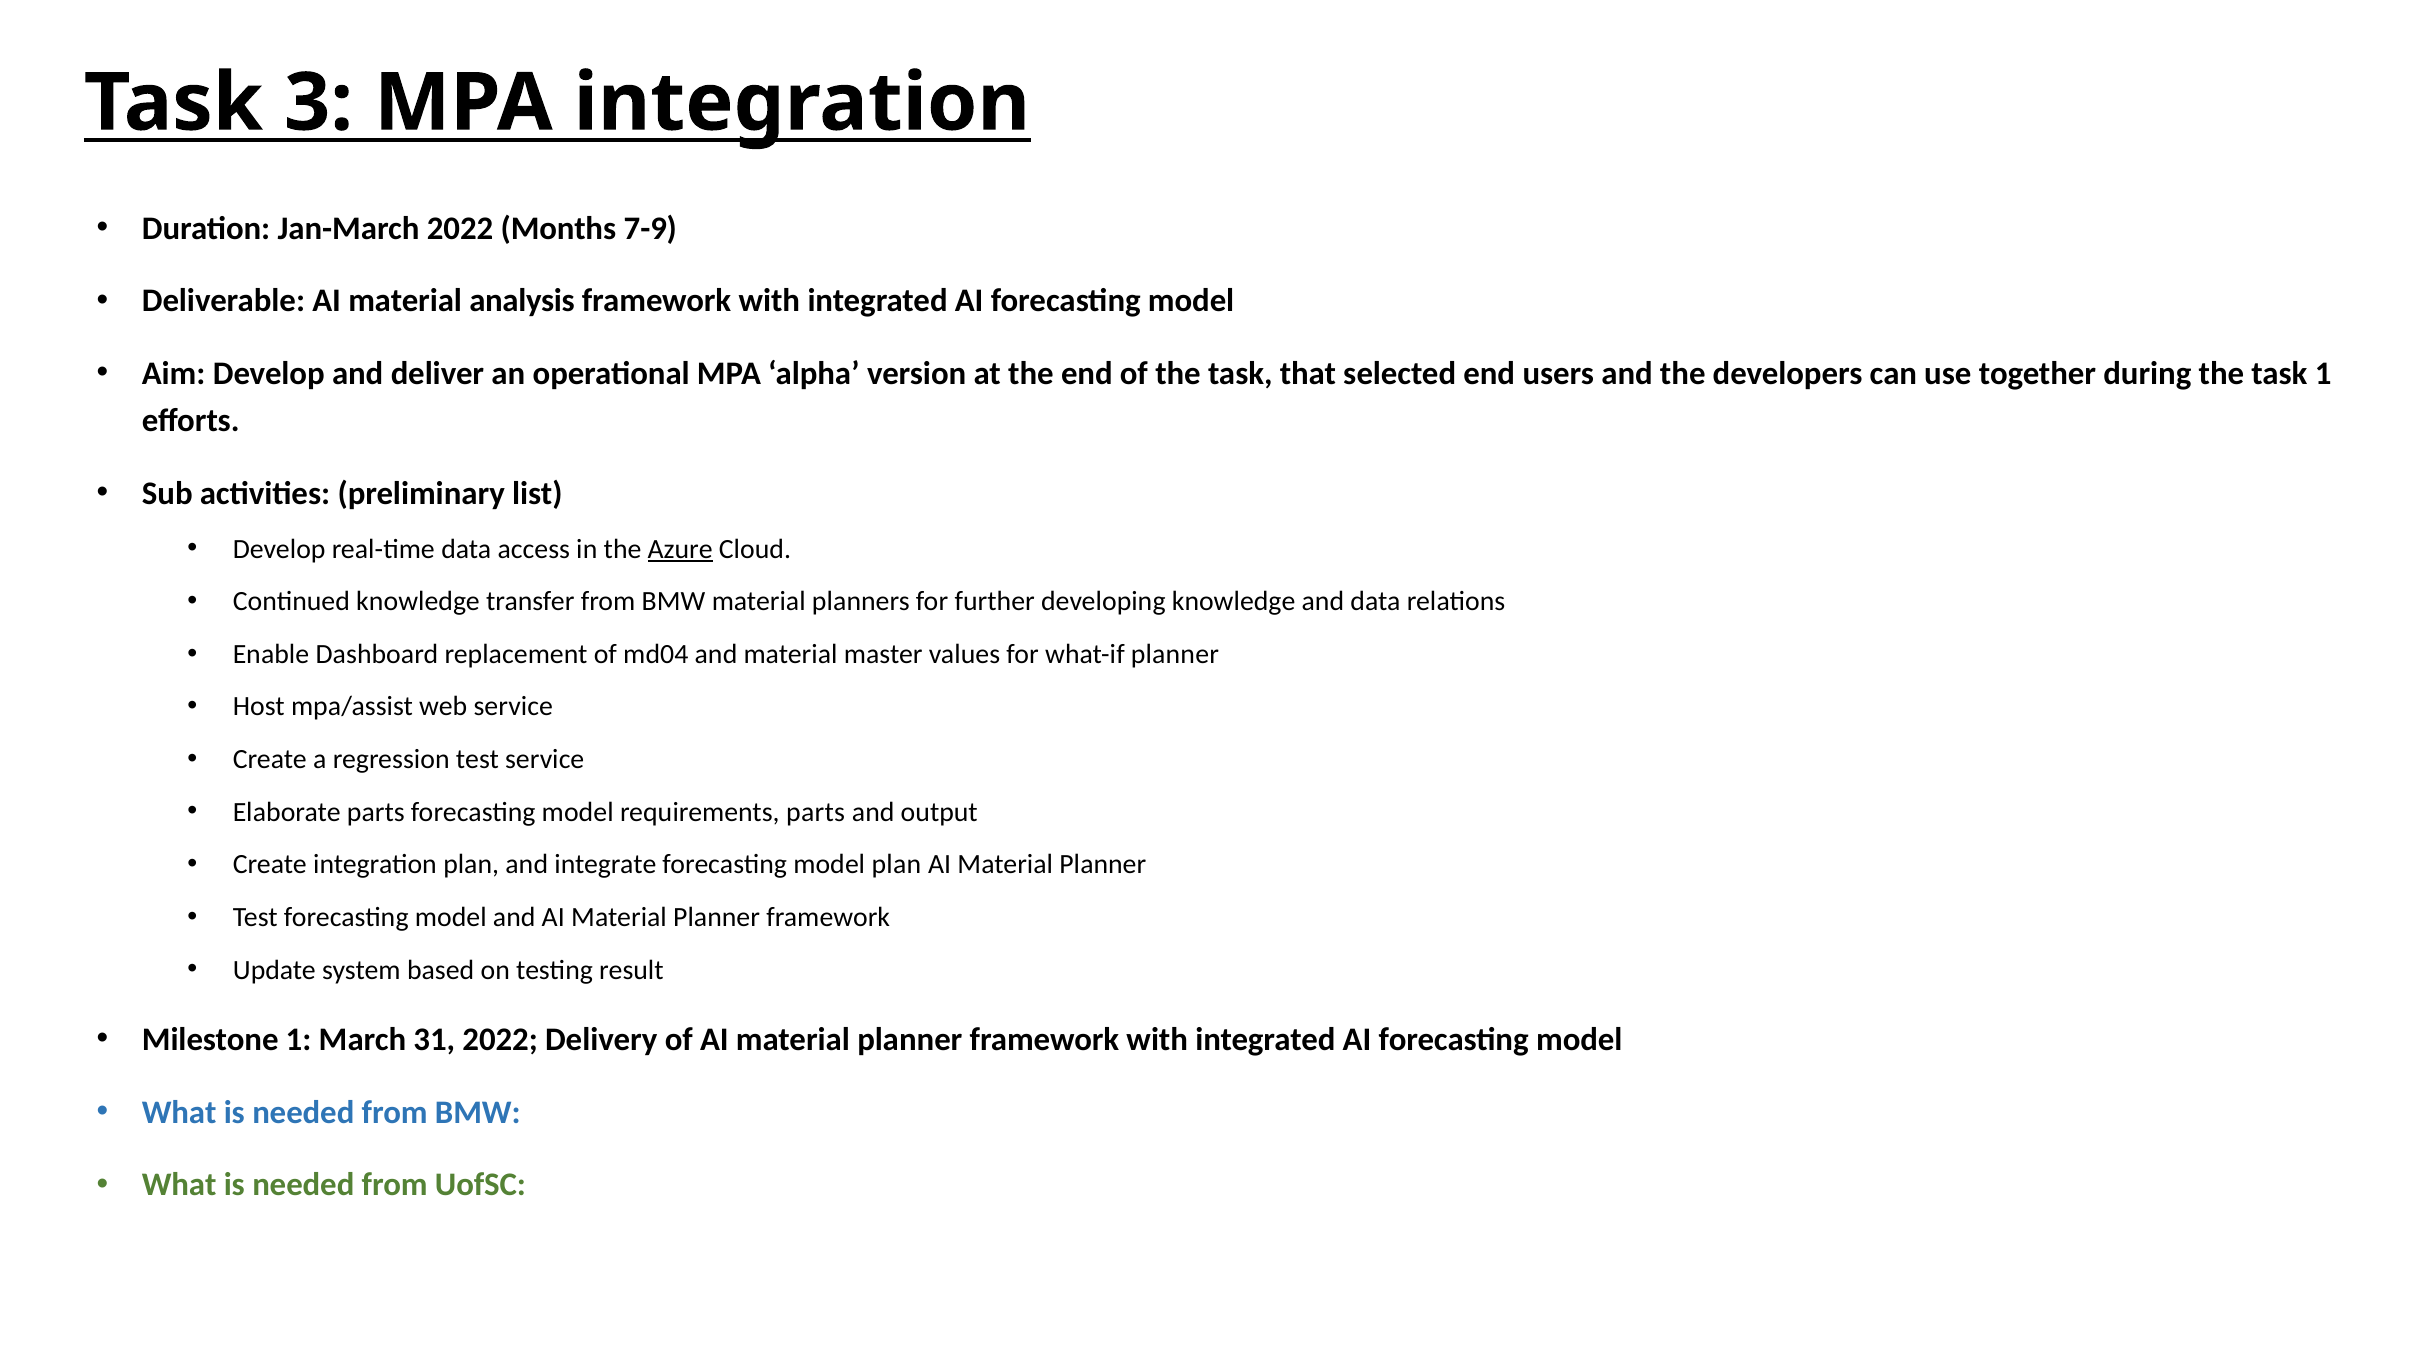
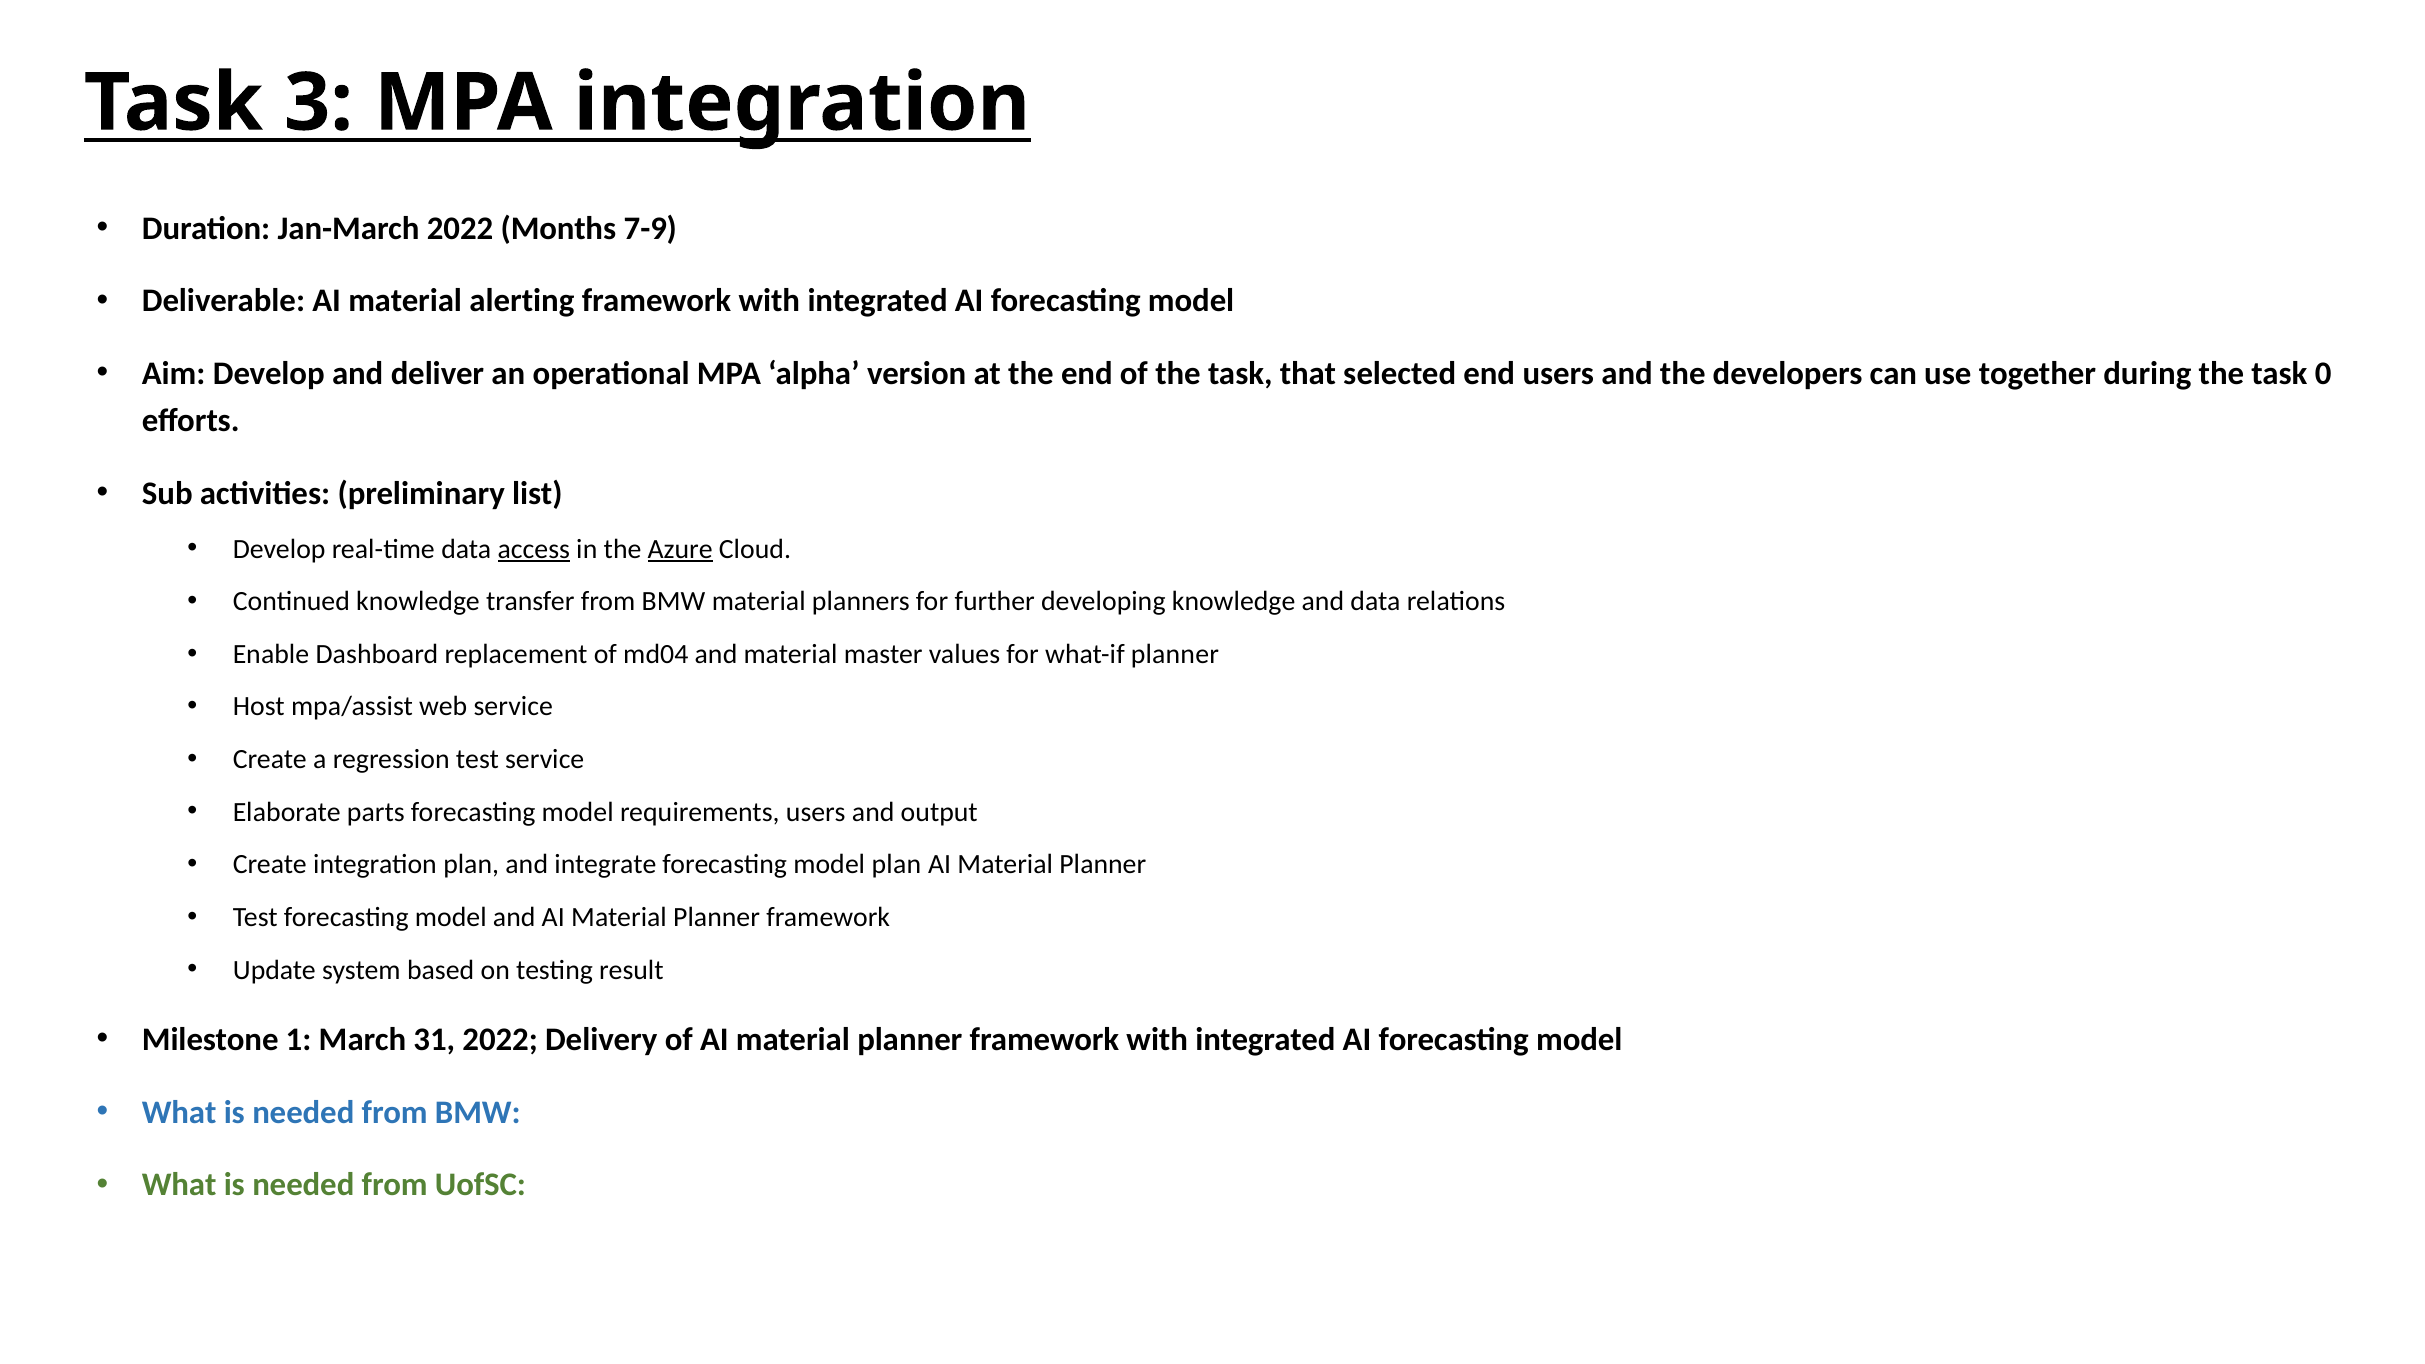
analysis: analysis -> alerting (522, 301)
task 1: 1 -> 0 (2323, 374)
access underline: none -> present (534, 549)
requirements parts: parts -> users (816, 812)
